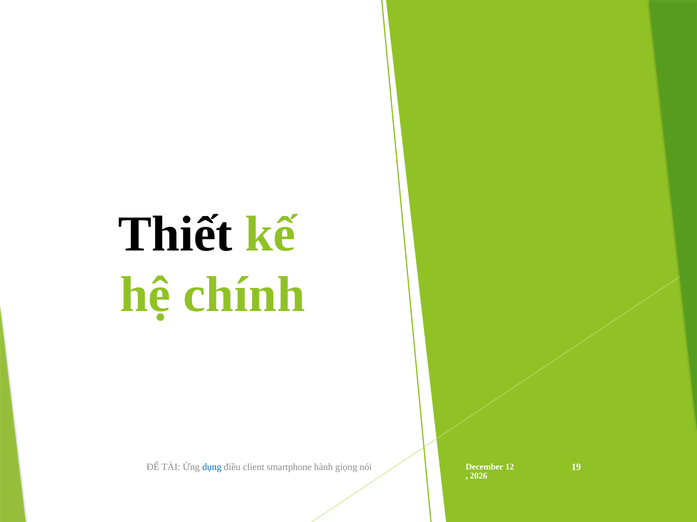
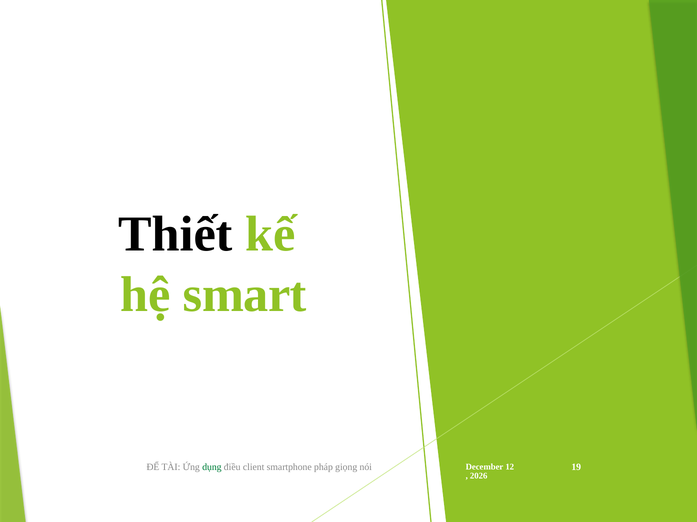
chính: chính -> smart (245, 295)
dụng colour: blue -> green (212, 468)
hành: hành -> pháp (323, 468)
